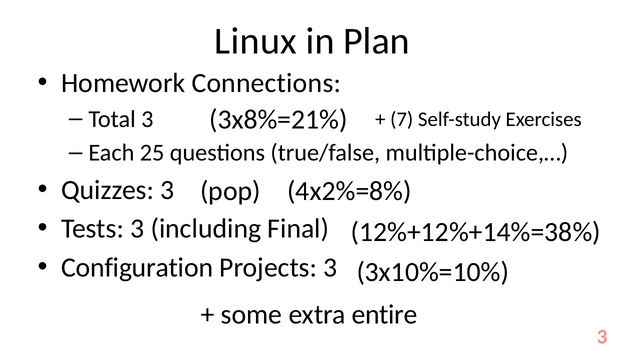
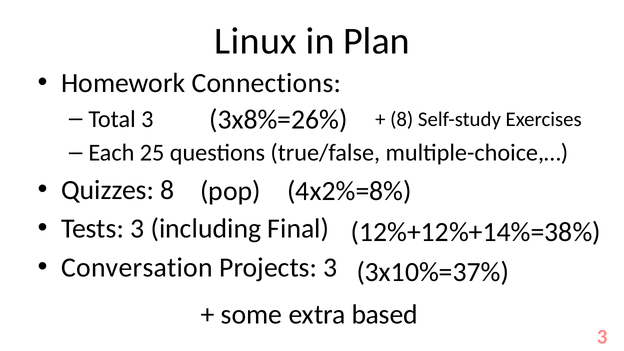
3x8%=21%: 3x8%=21% -> 3x8%=26% (278, 120)
7: 7 -> 8 (402, 119)
Quizzes 3: 3 -> 8 (167, 190)
Configuration: Configuration -> Conversation (137, 268)
3x10%=10%: 3x10%=10% -> 3x10%=37% (433, 272)
entire: entire -> based (385, 315)
